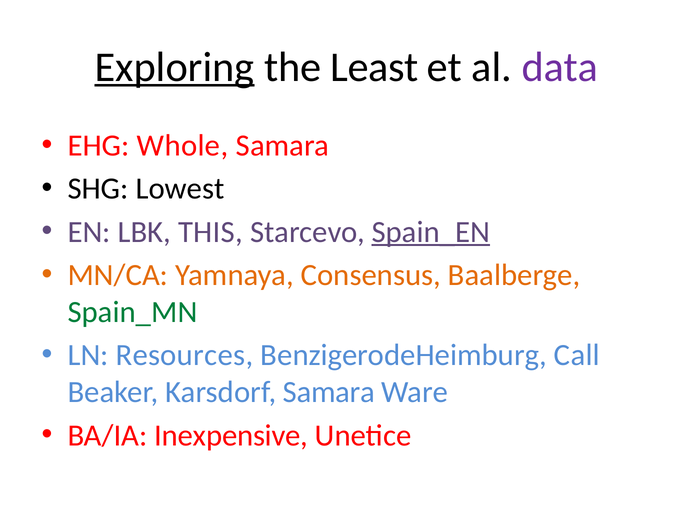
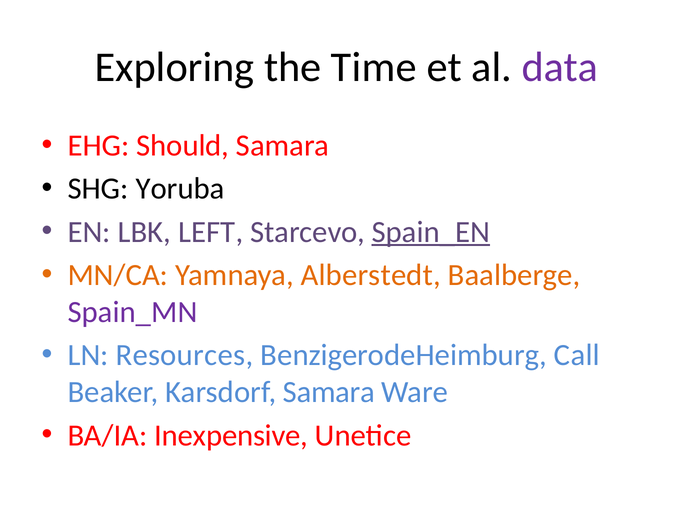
Exploring underline: present -> none (174, 67)
Least: Least -> Time (374, 67)
Whole: Whole -> Should (183, 145)
Lowest: Lowest -> Yoruba (180, 189)
THIS: THIS -> LEFT (211, 232)
Consensus: Consensus -> Alberstedt (371, 275)
Spain_MN colour: green -> purple (132, 312)
